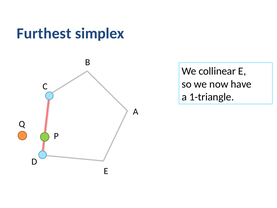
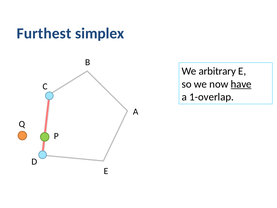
collinear: collinear -> arbitrary (217, 71)
have underline: none -> present (241, 84)
1-triangle: 1-triangle -> 1-overlap (212, 97)
